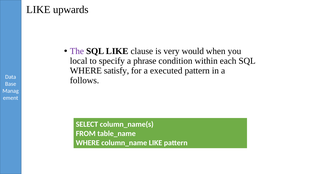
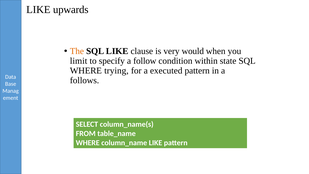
The colour: purple -> orange (77, 51)
local: local -> limit (79, 61)
phrase: phrase -> follow (145, 61)
each: each -> state (228, 61)
satisfy: satisfy -> trying (116, 71)
